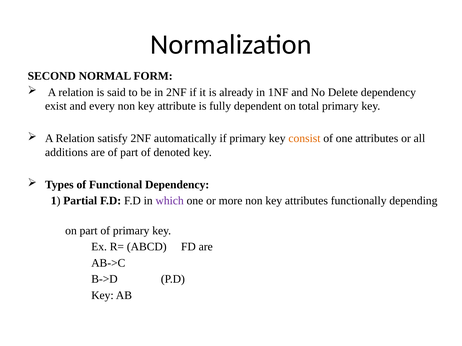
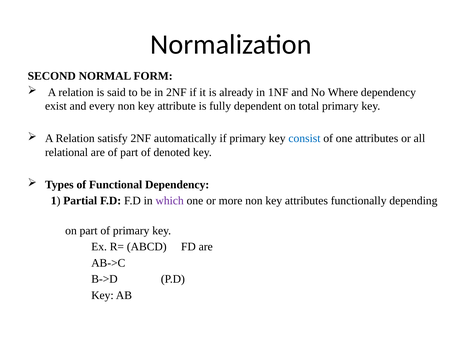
Delete: Delete -> Where (343, 92)
consist colour: orange -> blue (304, 139)
additions: additions -> relational (67, 153)
